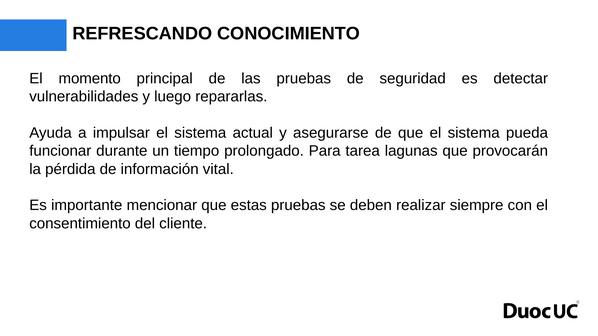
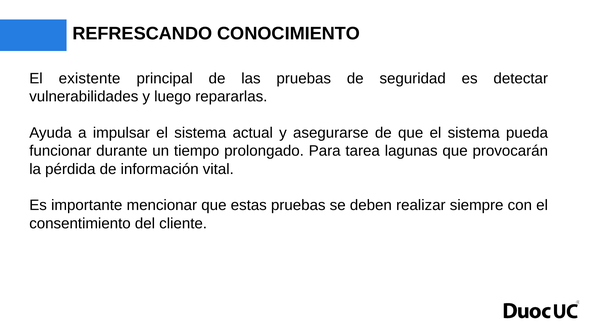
momento: momento -> existente (90, 79)
